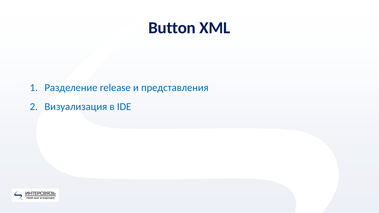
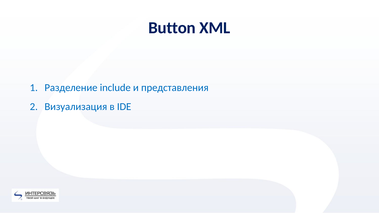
release: release -> include (115, 88)
